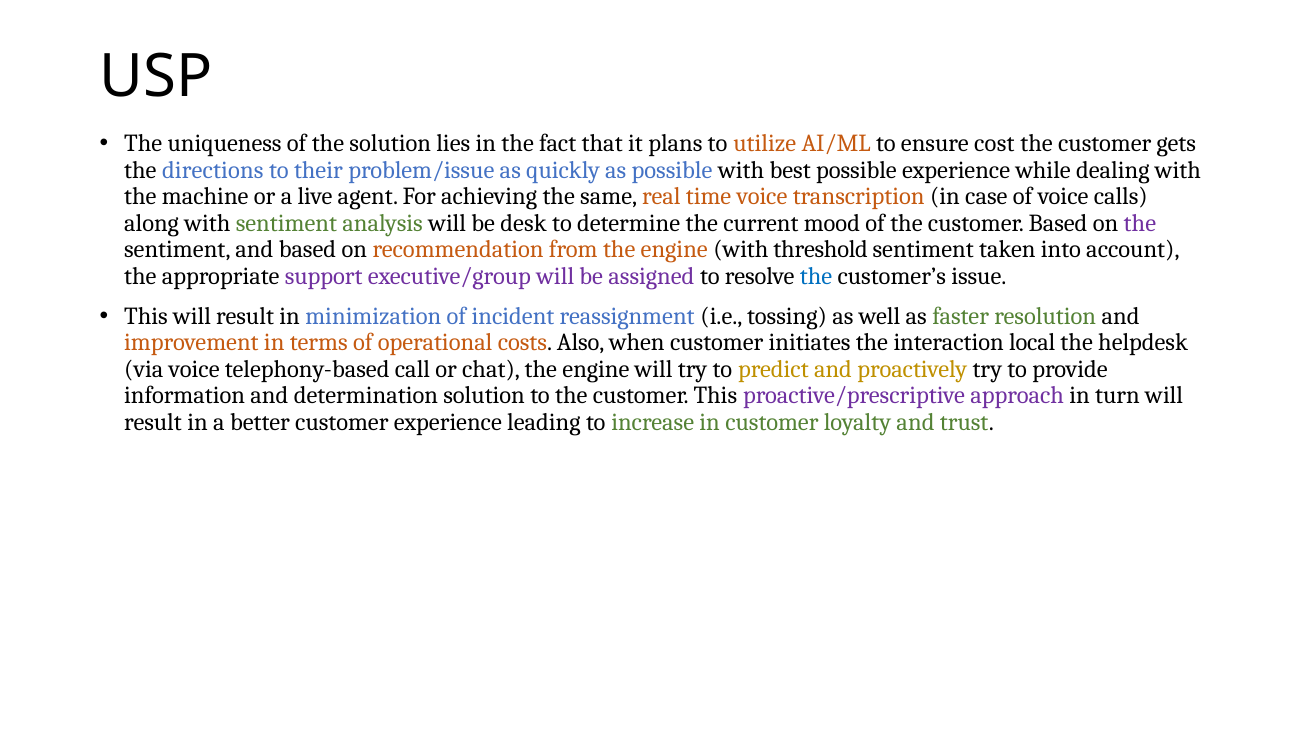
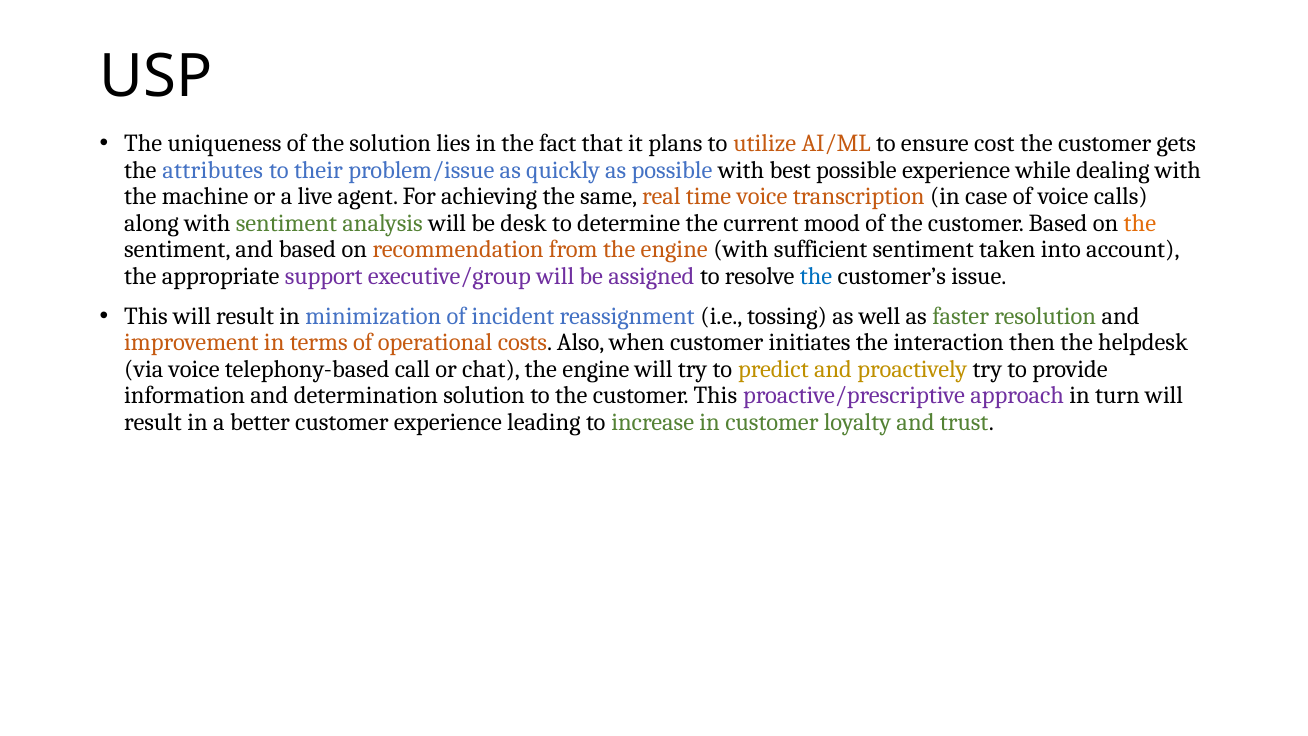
directions: directions -> attributes (213, 170)
the colour: purple -> orange (1140, 223)
threshold: threshold -> sufficient (821, 249)
local: local -> then (1032, 342)
